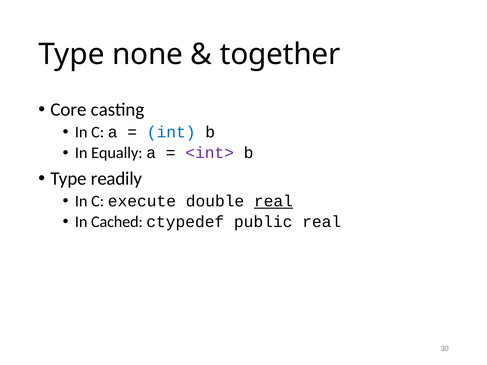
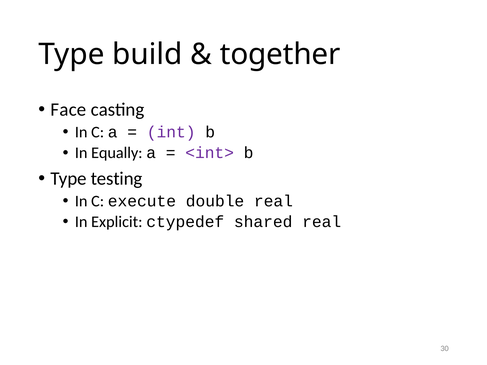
none: none -> build (147, 55)
Core: Core -> Face (69, 110)
int colour: blue -> purple (171, 132)
readily: readily -> testing (117, 179)
real underline: present -> none (273, 201)
Cached: Cached -> Explicit (117, 222)
public: public -> shared (263, 222)
